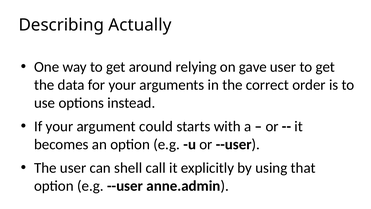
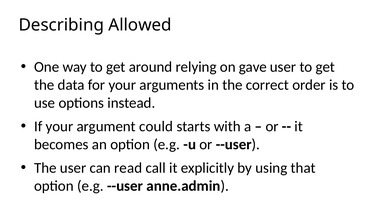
Actually: Actually -> Allowed (140, 25)
shell: shell -> read (128, 168)
